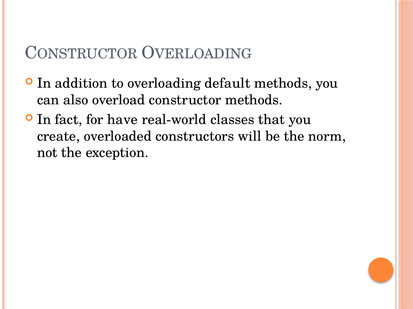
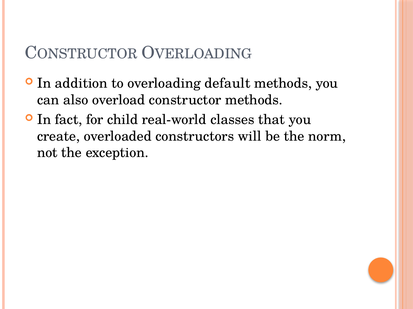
have: have -> child (123, 120)
